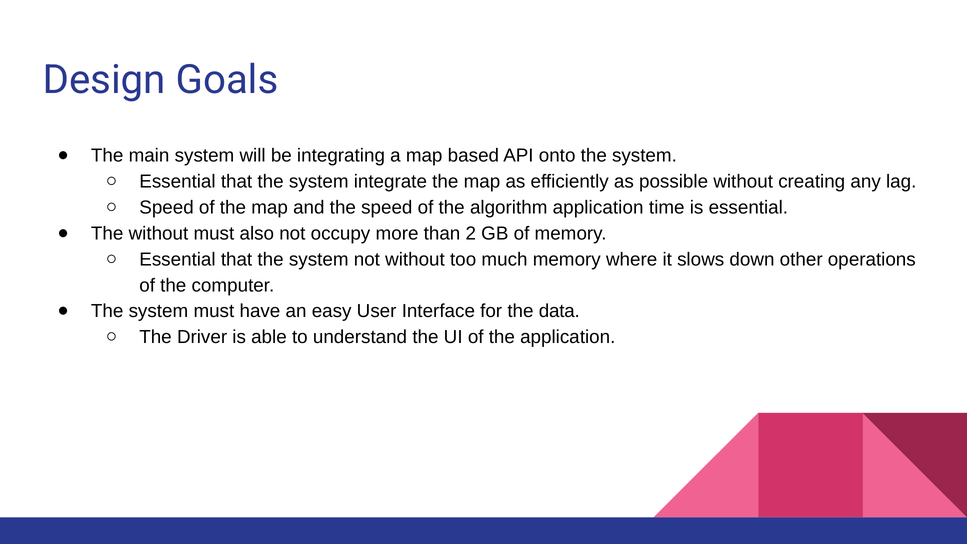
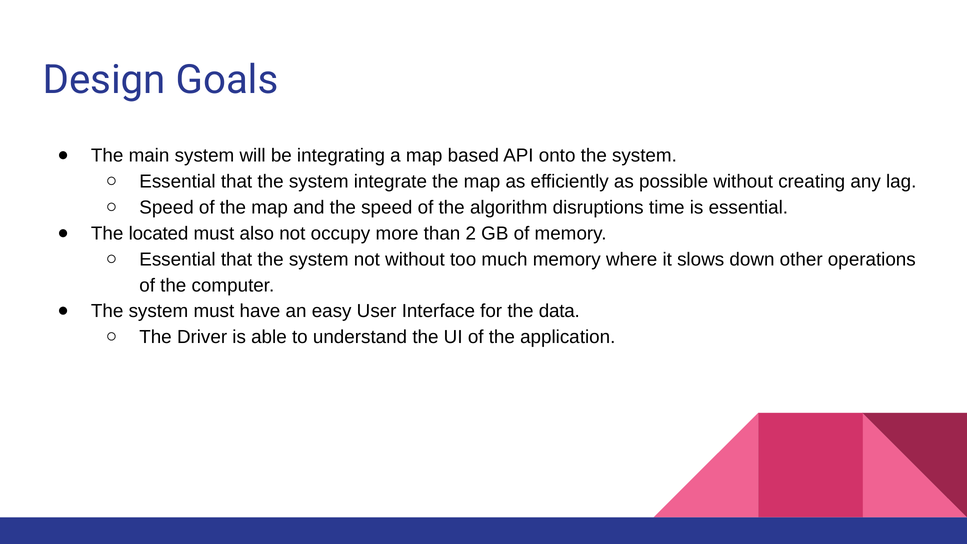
algorithm application: application -> disruptions (598, 208)
The without: without -> located (159, 233)
